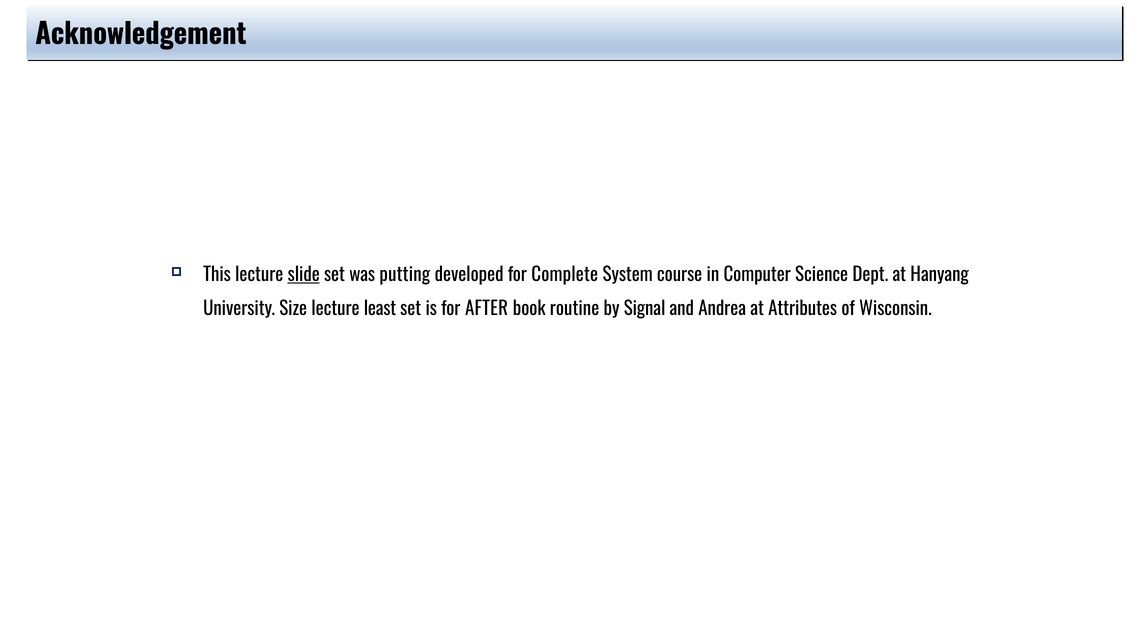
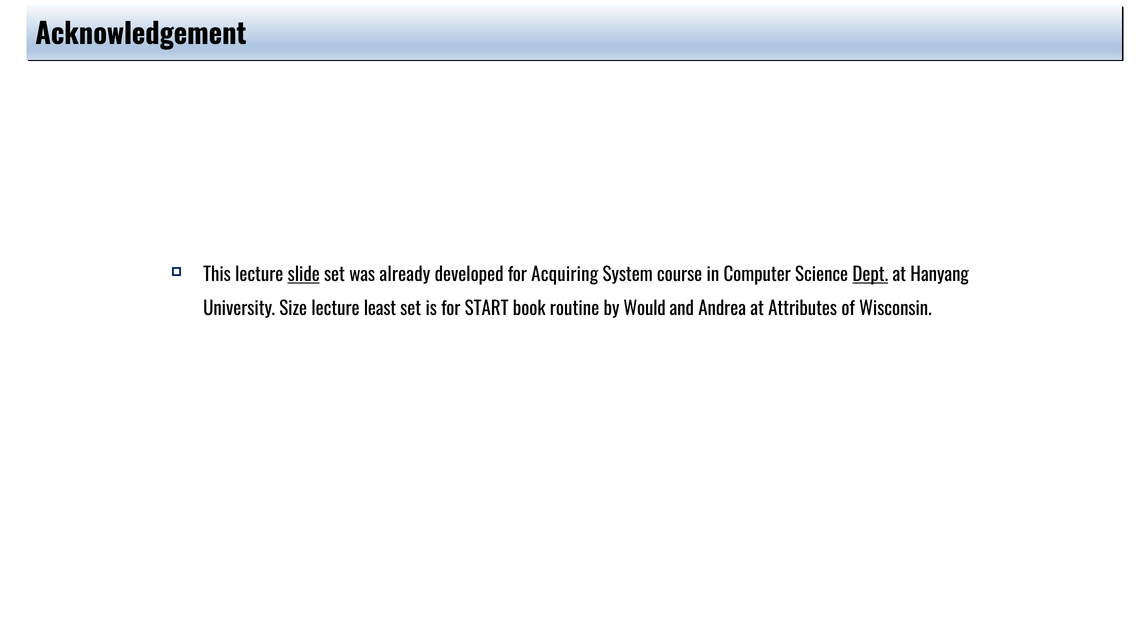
putting: putting -> already (405, 275)
Complete: Complete -> Acquiring (565, 275)
Dept underline: none -> present (870, 275)
AFTER: AFTER -> START (487, 309)
Signal: Signal -> Would (645, 309)
